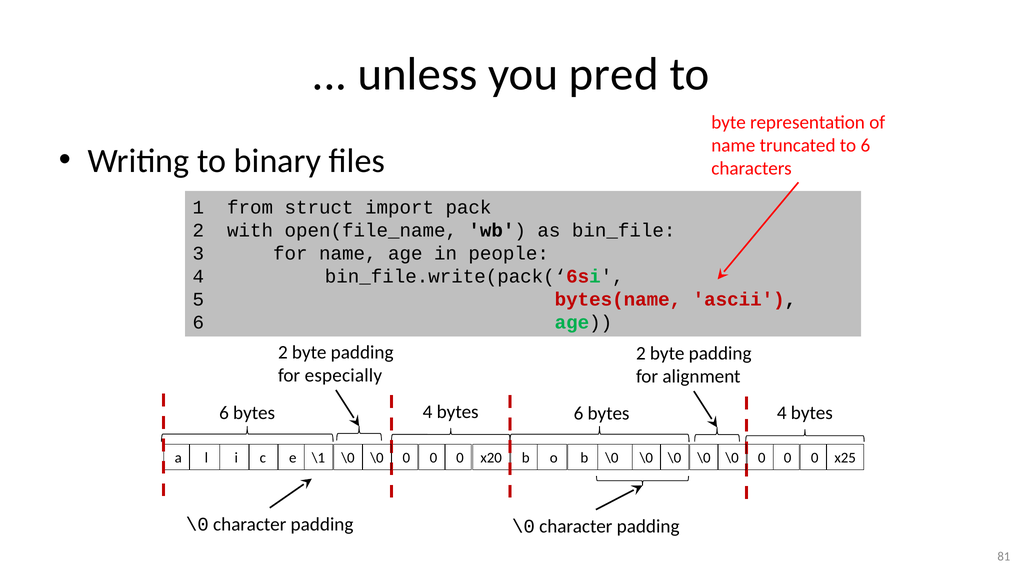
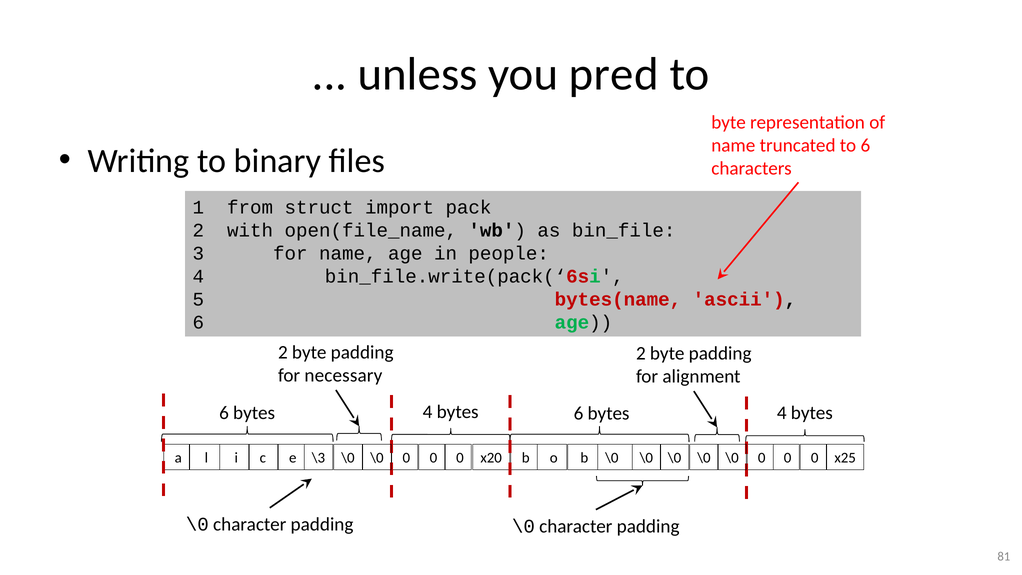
especially: especially -> necessary (343, 375)
\1: \1 -> \3 (318, 458)
